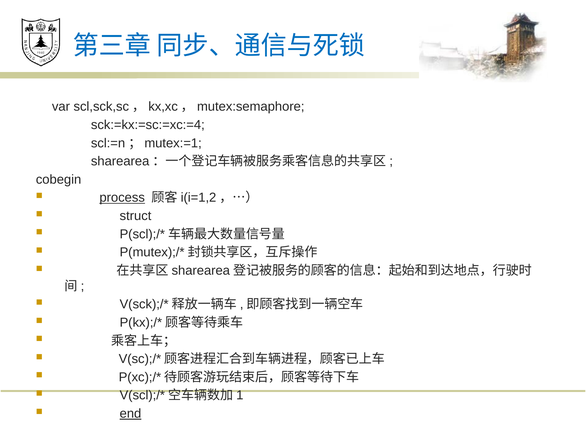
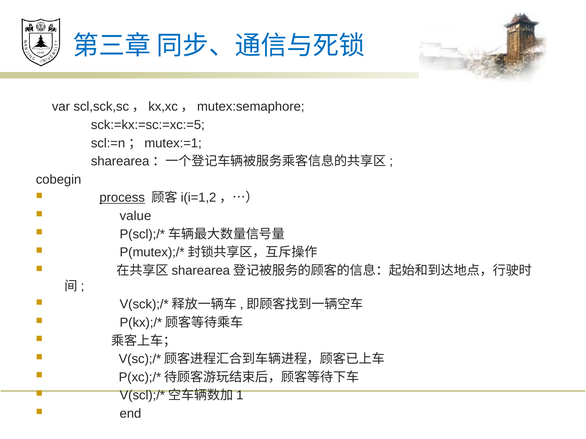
sck:=kx:=sc:=xc:=4: sck:=kx:=sc:=xc:=4 -> sck:=kx:=sc:=xc:=5 (148, 125)
struct: struct -> value (135, 216)
end underline: present -> none (130, 414)
